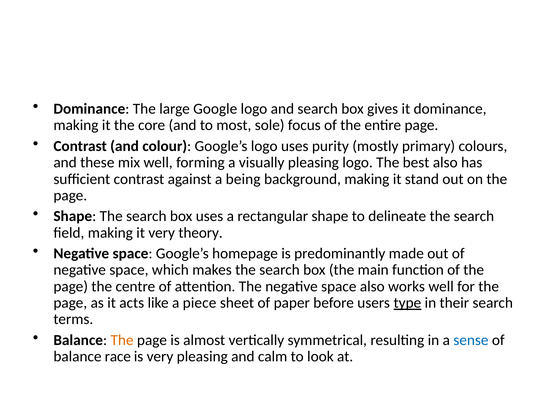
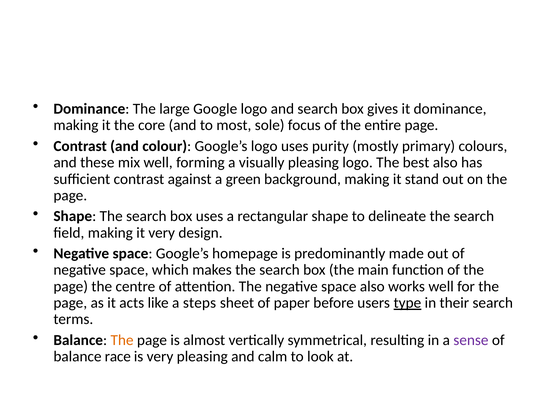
being: being -> green (243, 179)
theory: theory -> design (201, 233)
piece: piece -> steps (200, 303)
sense colour: blue -> purple (471, 340)
